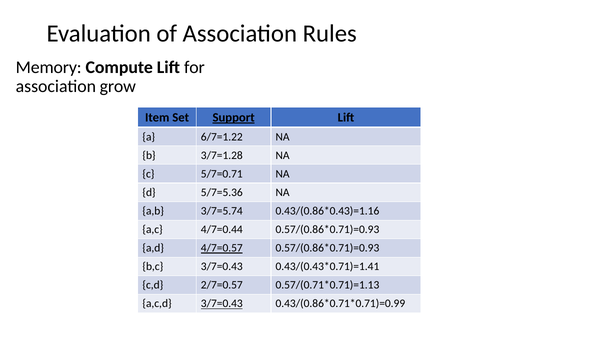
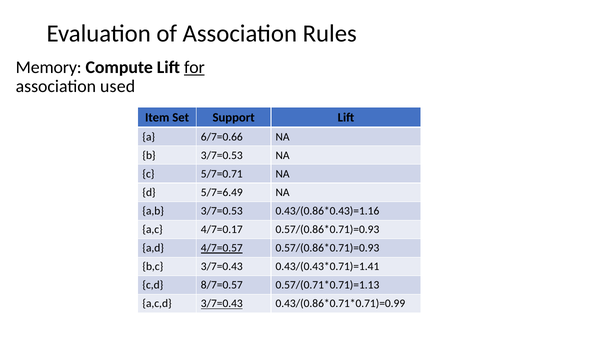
for underline: none -> present (194, 67)
grow: grow -> used (118, 87)
Support underline: present -> none (234, 117)
6/7=1.22: 6/7=1.22 -> 6/7=0.66 (222, 137)
b 3/7=1.28: 3/7=1.28 -> 3/7=0.53 (222, 155)
5/7=5.36: 5/7=5.36 -> 5/7=6.49 (222, 192)
a,b 3/7=5.74: 3/7=5.74 -> 3/7=0.53 (222, 211)
4/7=0.44: 4/7=0.44 -> 4/7=0.17 (222, 230)
2/7=0.57: 2/7=0.57 -> 8/7=0.57 (222, 285)
